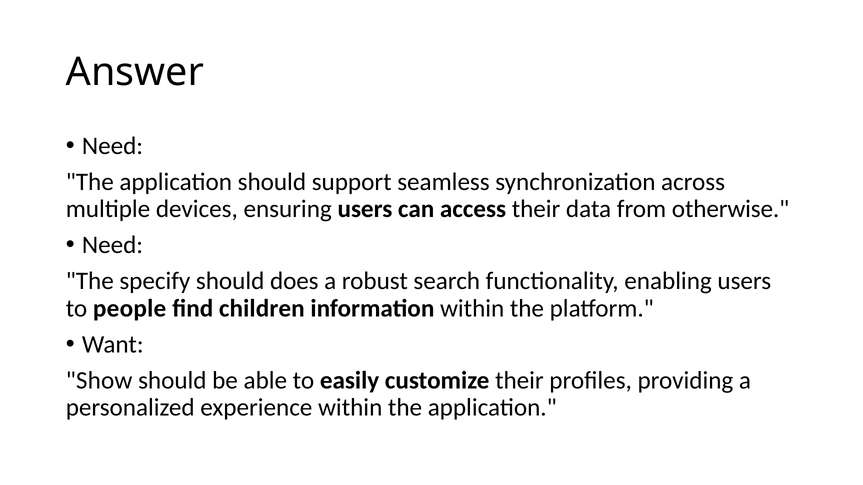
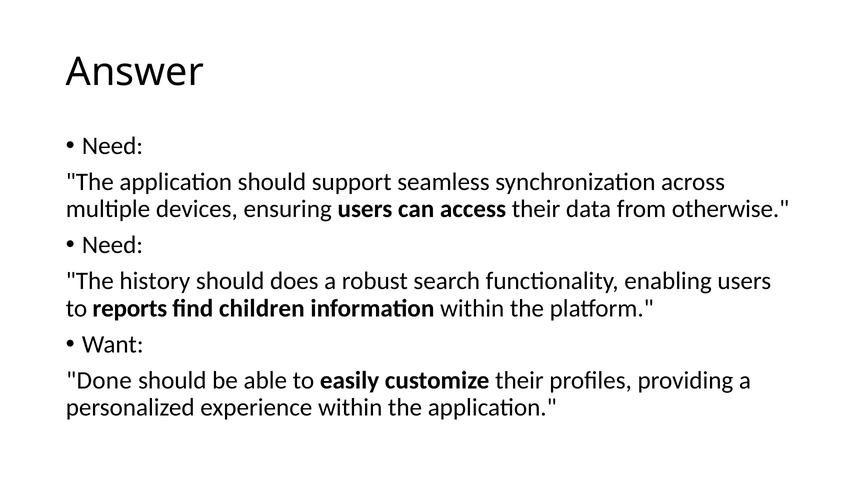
specify: specify -> history (155, 281)
people: people -> reports (130, 309)
Show: Show -> Done (99, 381)
